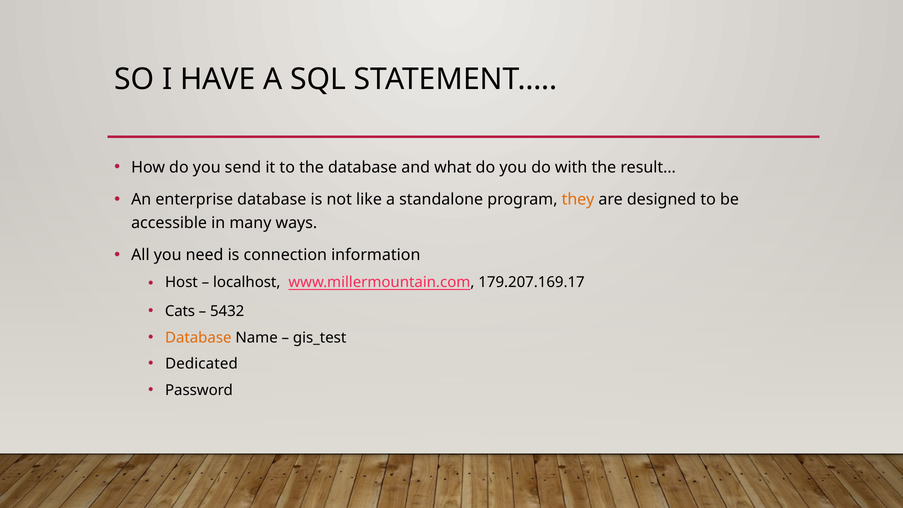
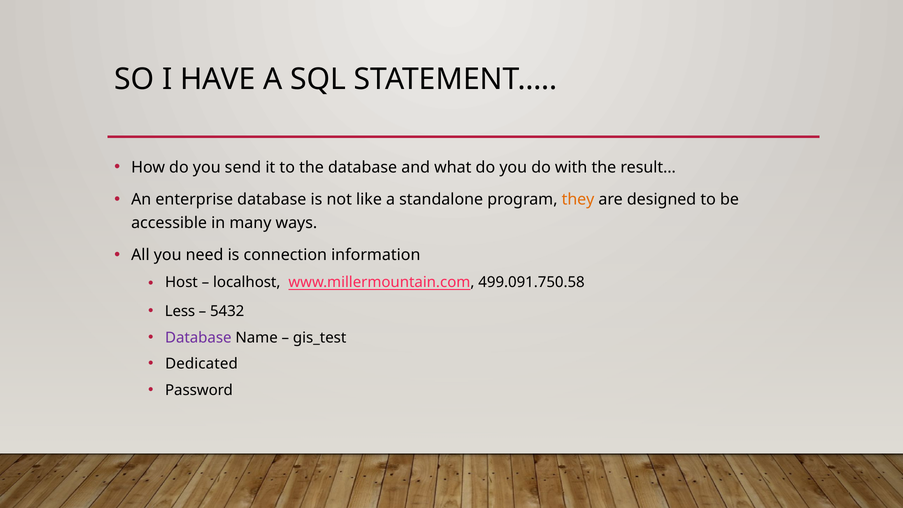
179.207.169.17: 179.207.169.17 -> 499.091.750.58 (532, 282)
Cats: Cats -> Less (180, 311)
Database colour: orange -> purple (198, 338)
